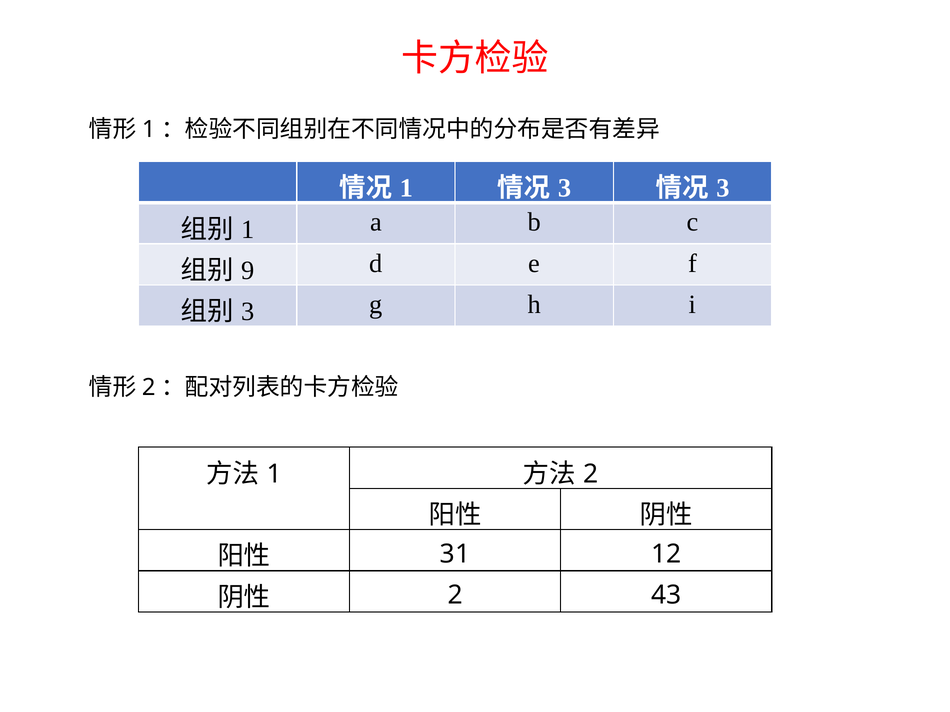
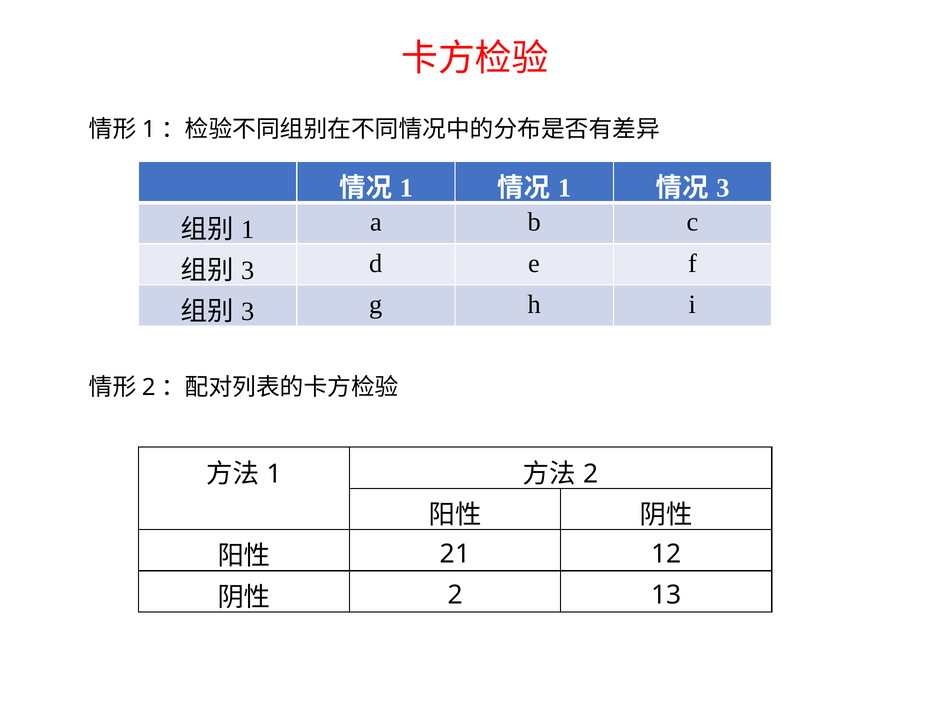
3: 3 -> 1 (565, 188)
9: 9 -> 3 (248, 271)
31: 31 -> 21 (455, 554)
43: 43 -> 13 (666, 596)
